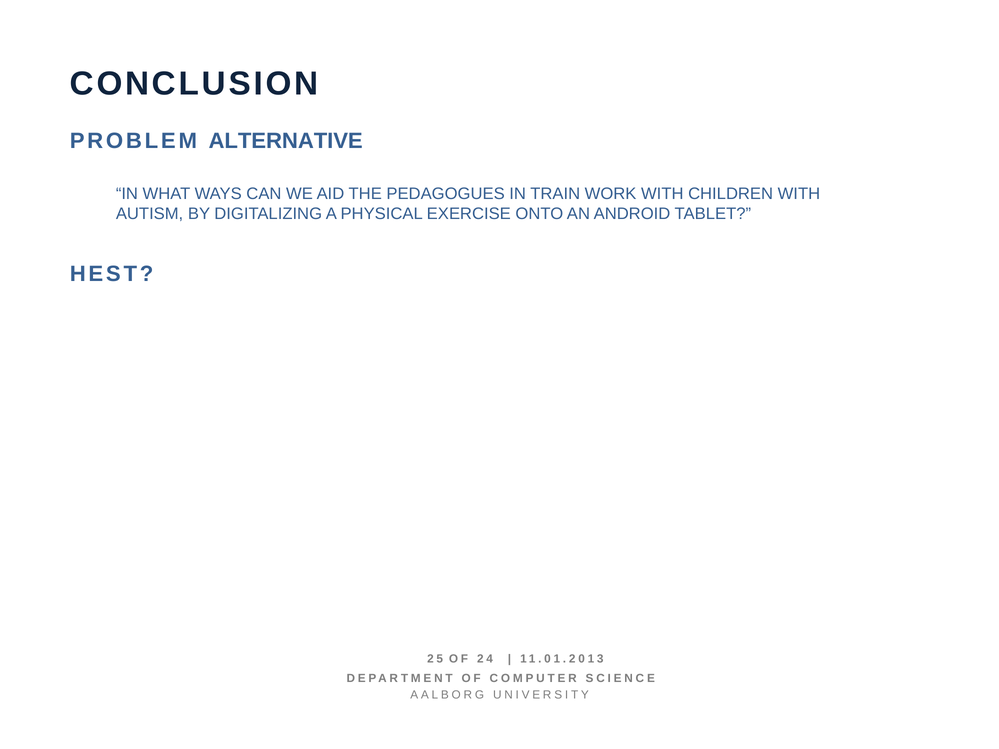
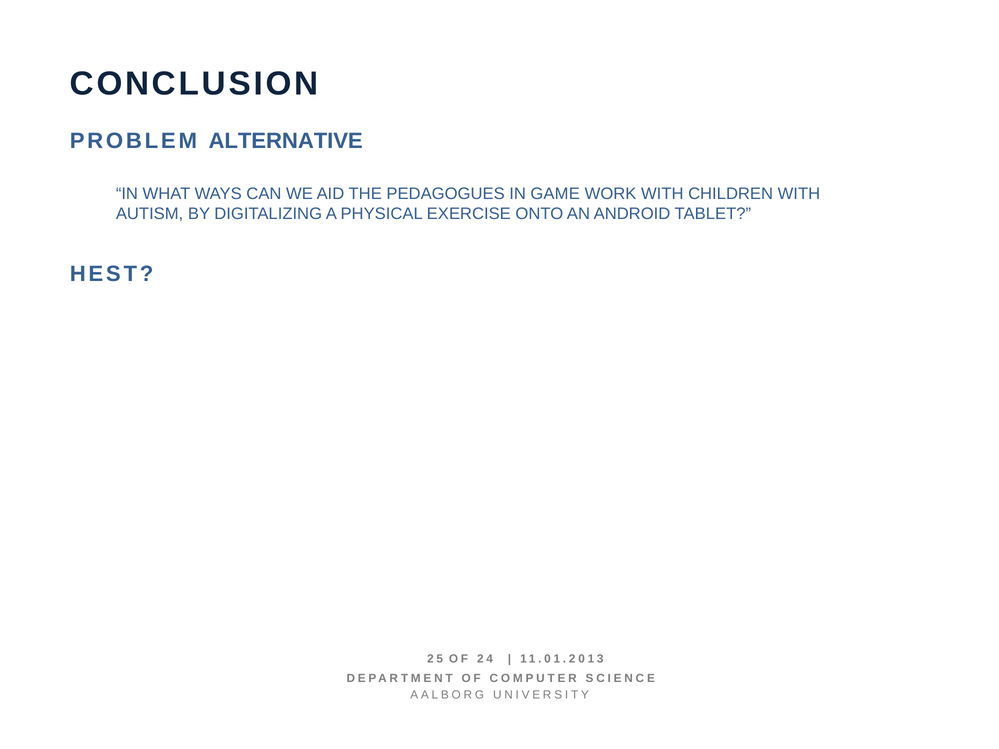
TRAIN: TRAIN -> GAME (555, 194)
